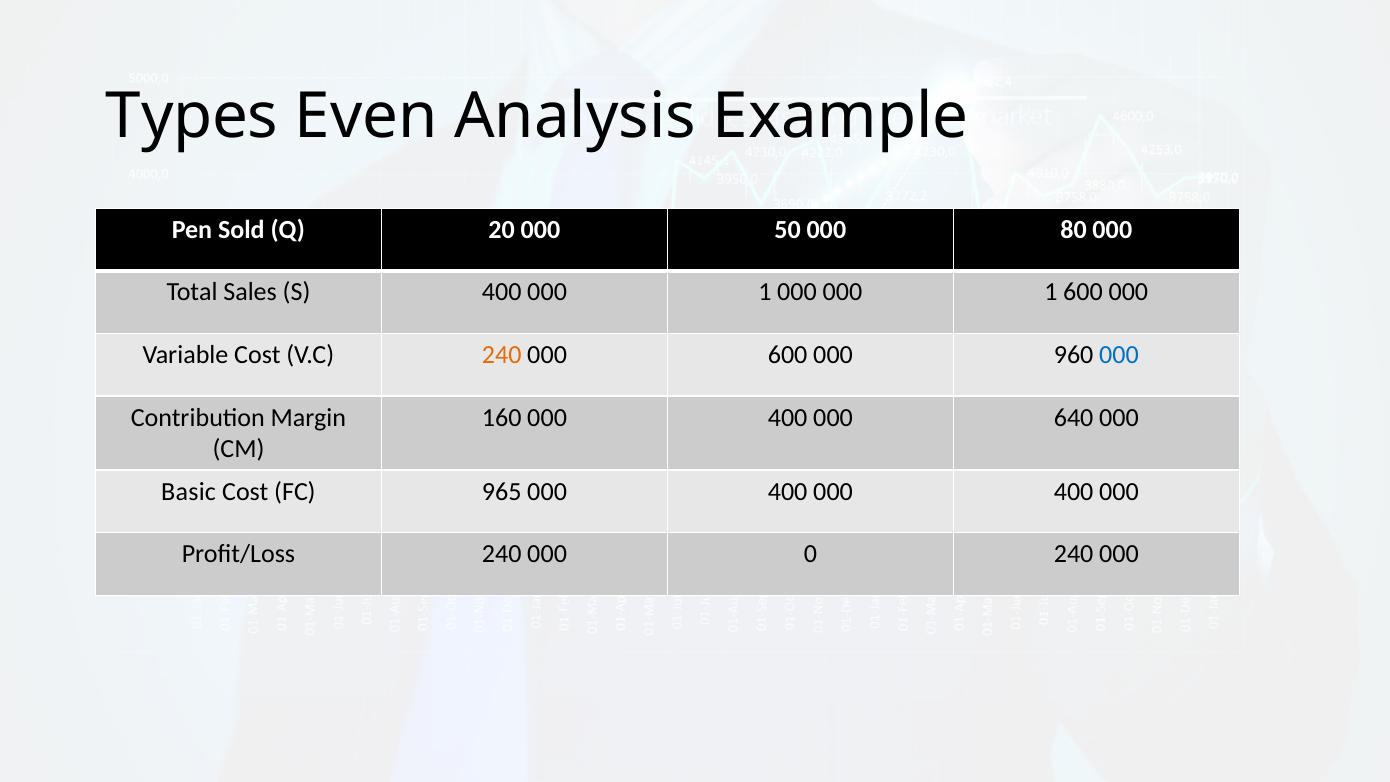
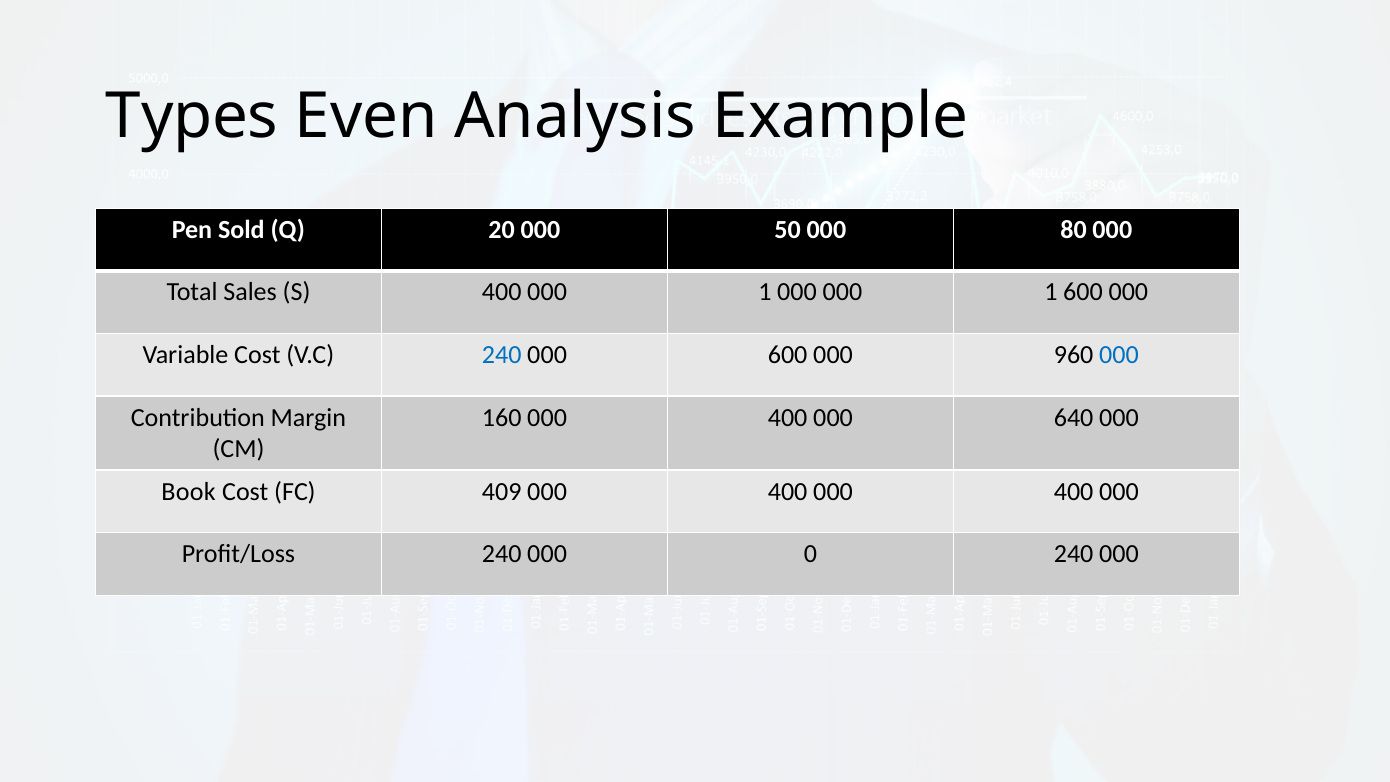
240 colour: orange -> blue (502, 355)
Basic: Basic -> Book (189, 491)
965: 965 -> 409 (502, 491)
